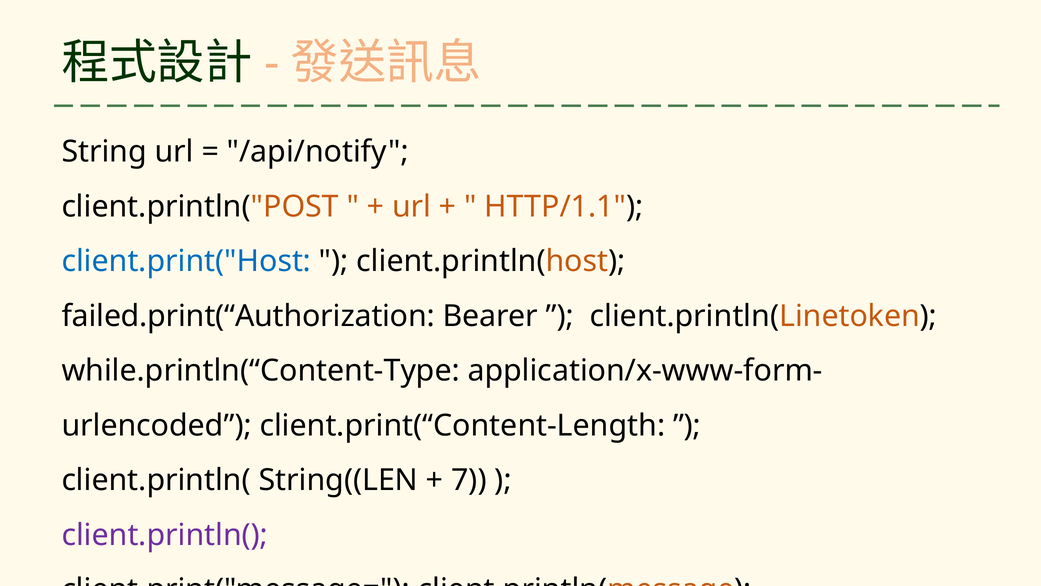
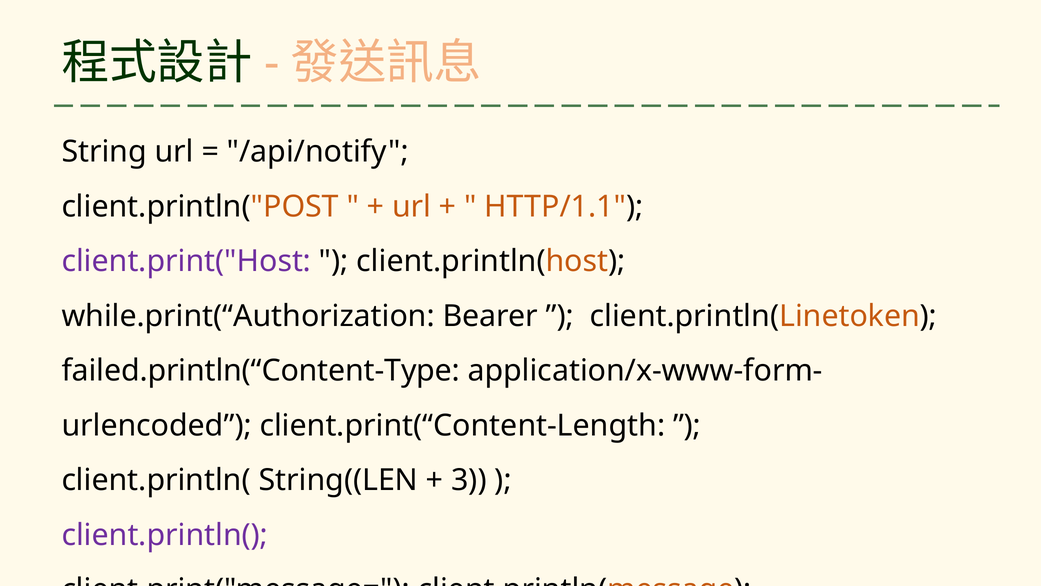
client.print("Host colour: blue -> purple (186, 261)
failed.print(“Authorization: failed.print(“Authorization -> while.print(“Authorization (248, 316)
while.println(“Content-Type: while.println(“Content-Type -> failed.println(“Content-Type (261, 371)
7: 7 -> 3 (469, 480)
